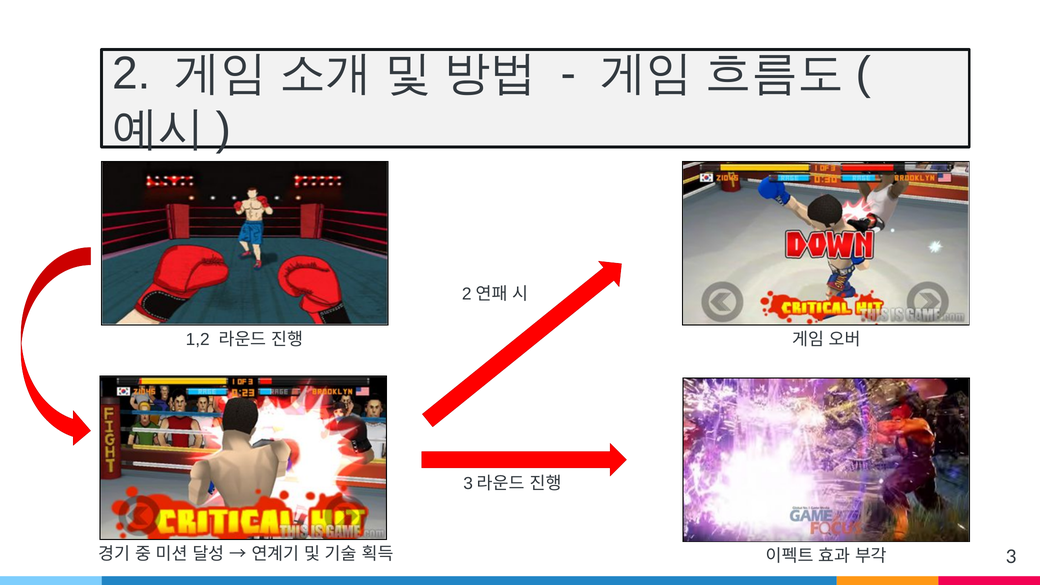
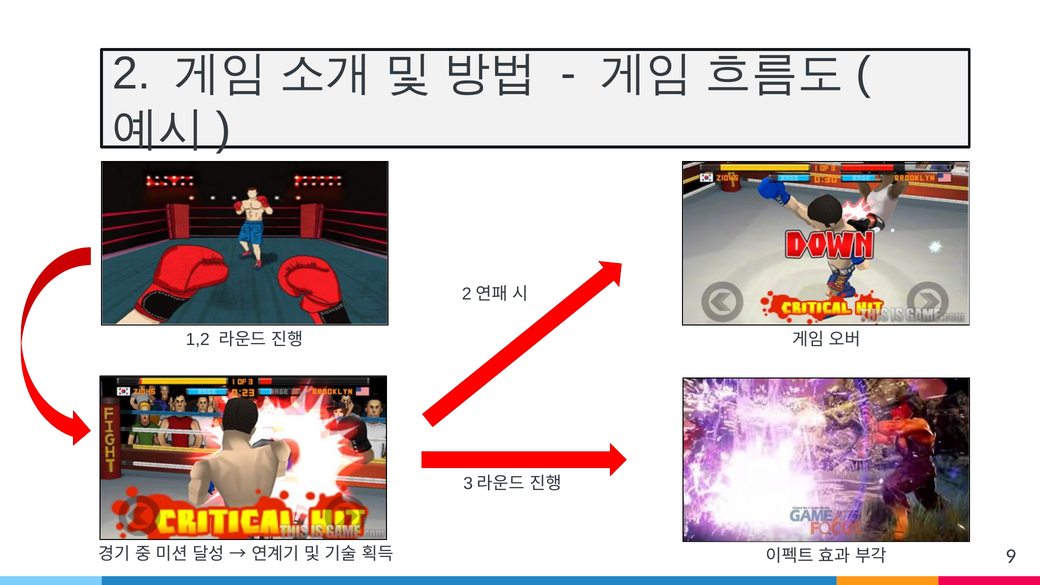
3: 3 -> 9 (1011, 557)
